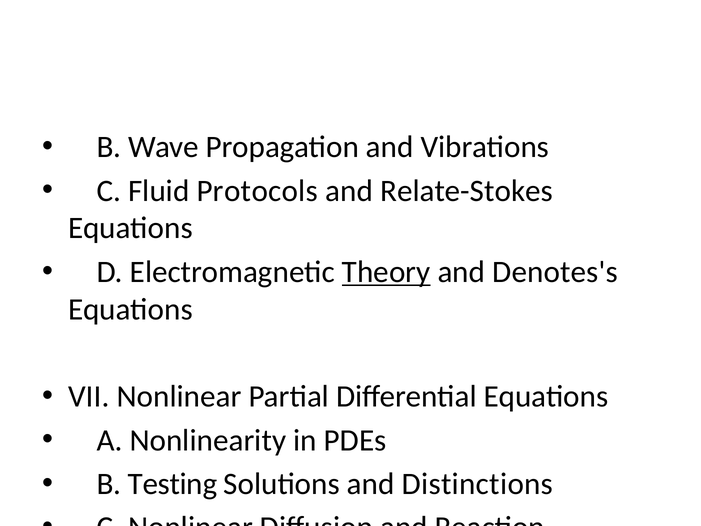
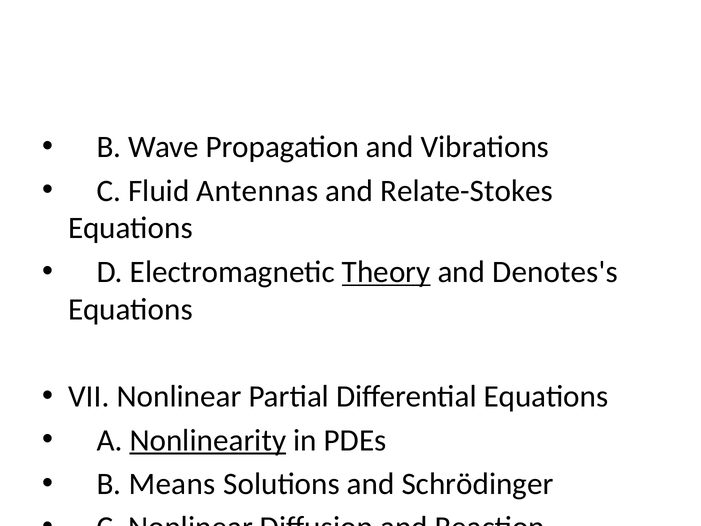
Protocols: Protocols -> Antennas (257, 191)
Nonlinearity underline: none -> present (208, 440)
Testing: Testing -> Means (172, 484)
Distinctions: Distinctions -> Schrödinger (478, 484)
